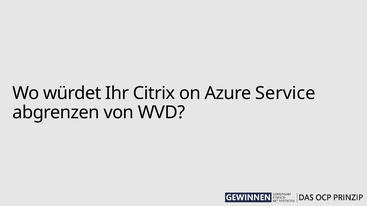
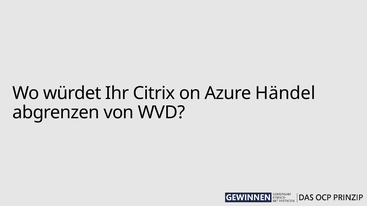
Service: Service -> Händel (285, 93)
